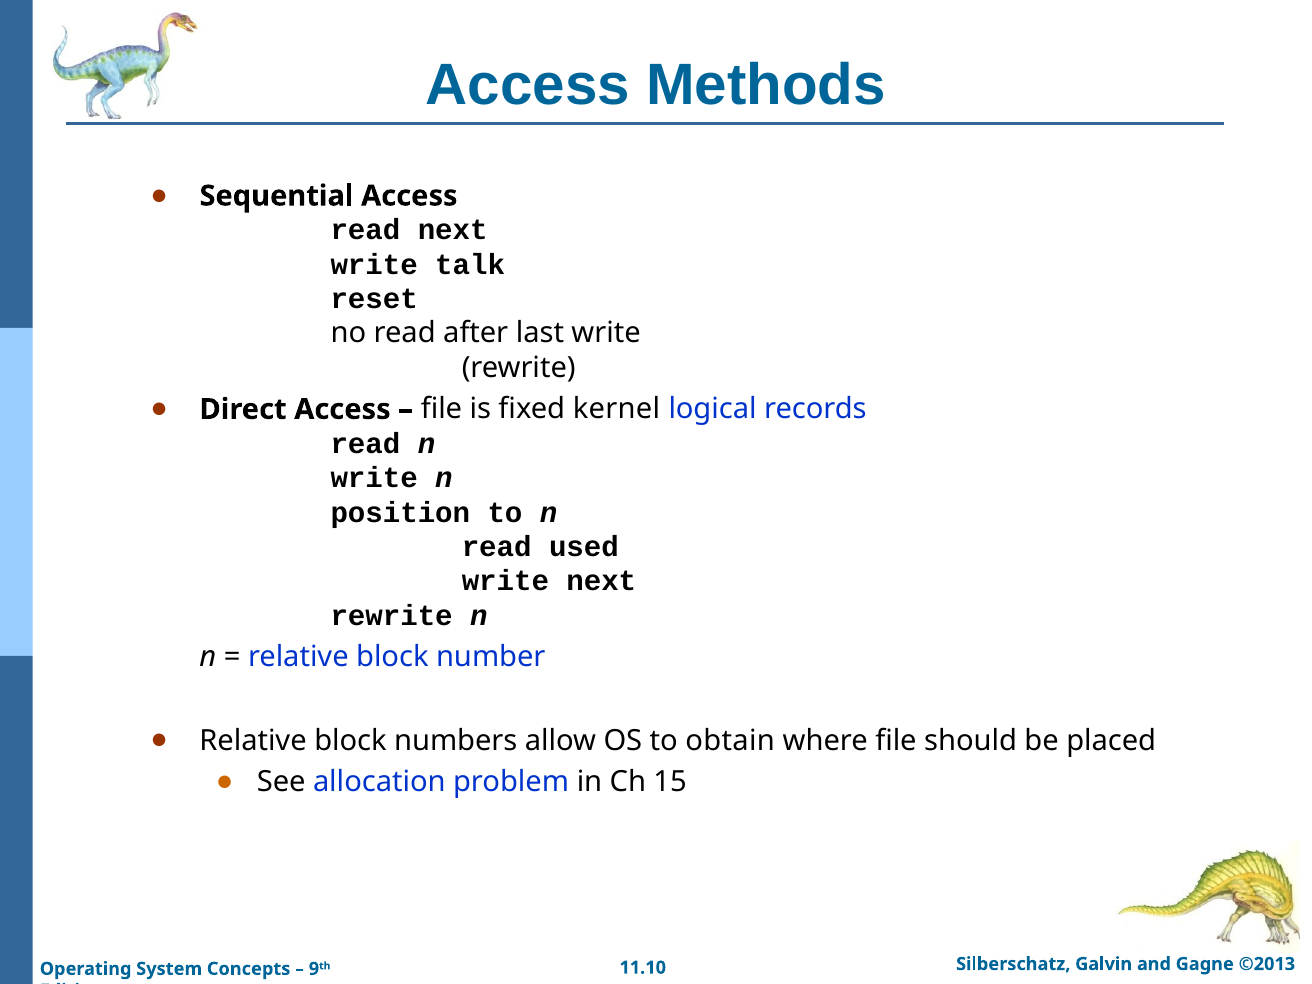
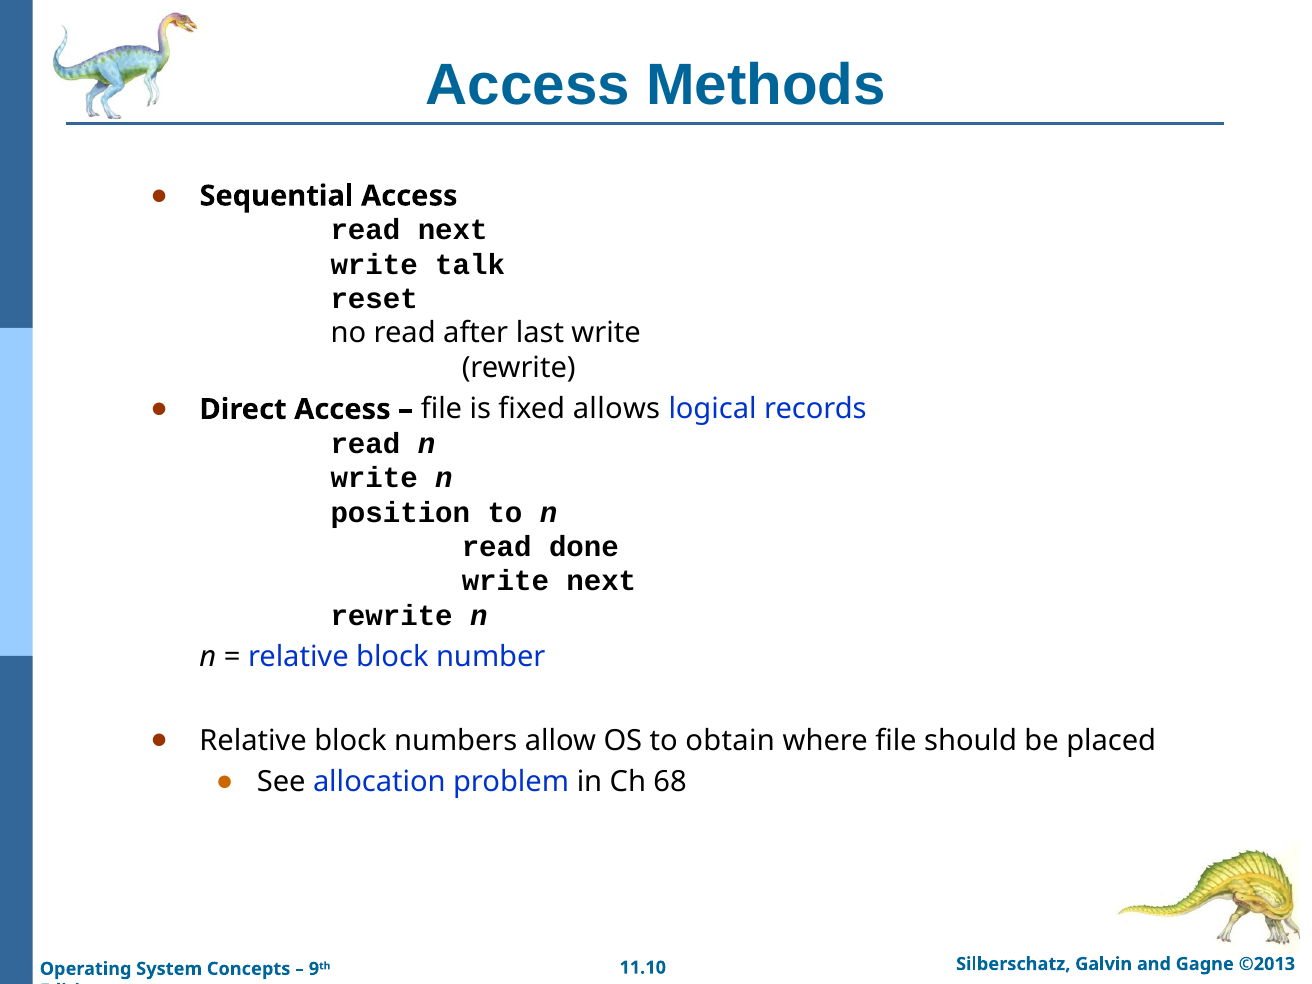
kernel: kernel -> allows (616, 409)
used: used -> done (584, 547)
15: 15 -> 68 (670, 782)
